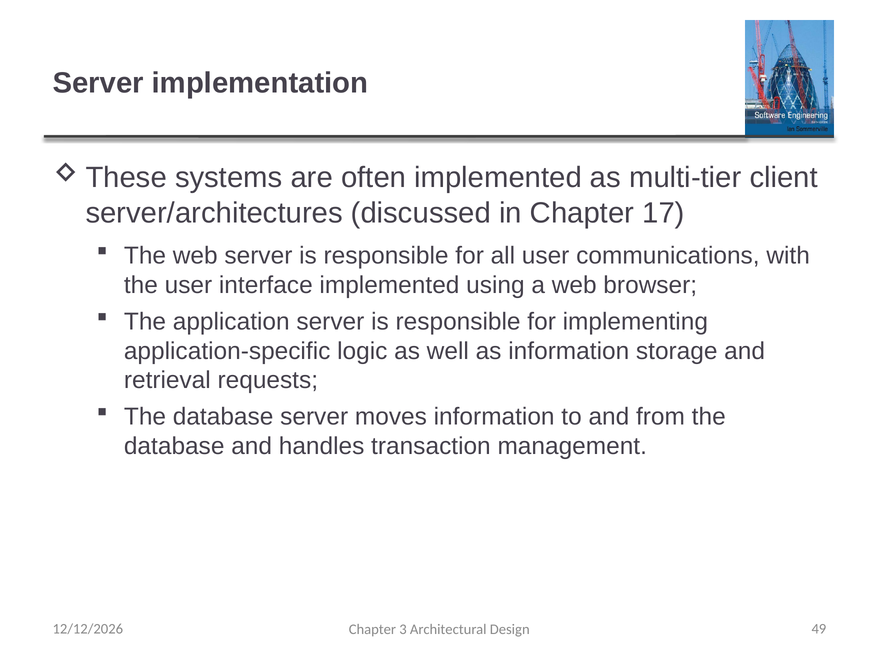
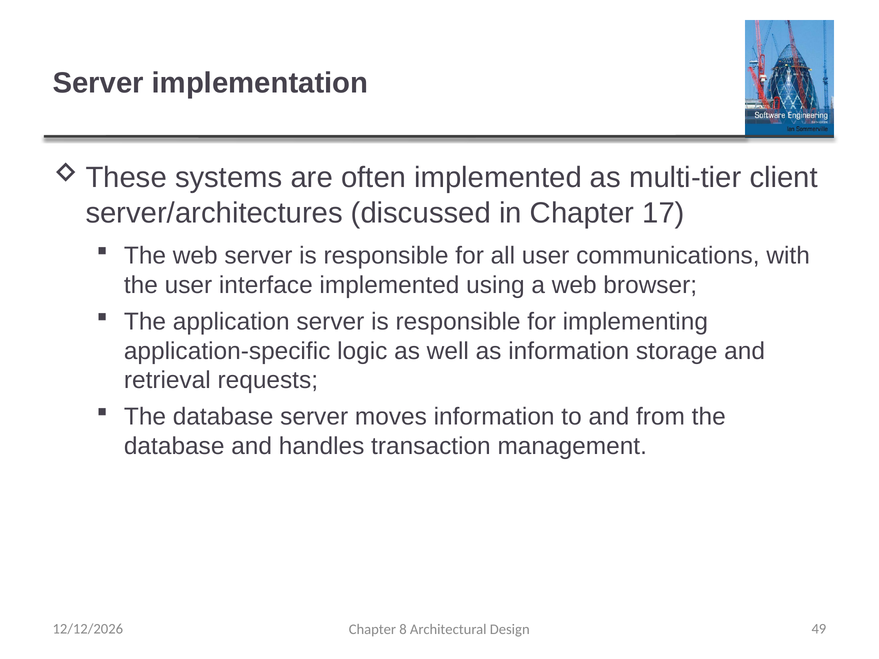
3: 3 -> 8 (403, 630)
